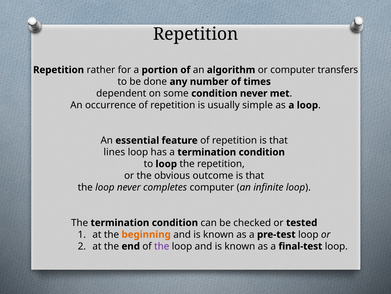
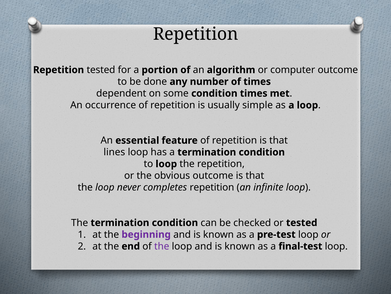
Repetition rather: rather -> tested (101, 70)
computer transfers: transfers -> outcome (338, 70)
condition never: never -> times (254, 93)
completes computer: computer -> repetition (212, 187)
beginning colour: orange -> purple (146, 234)
